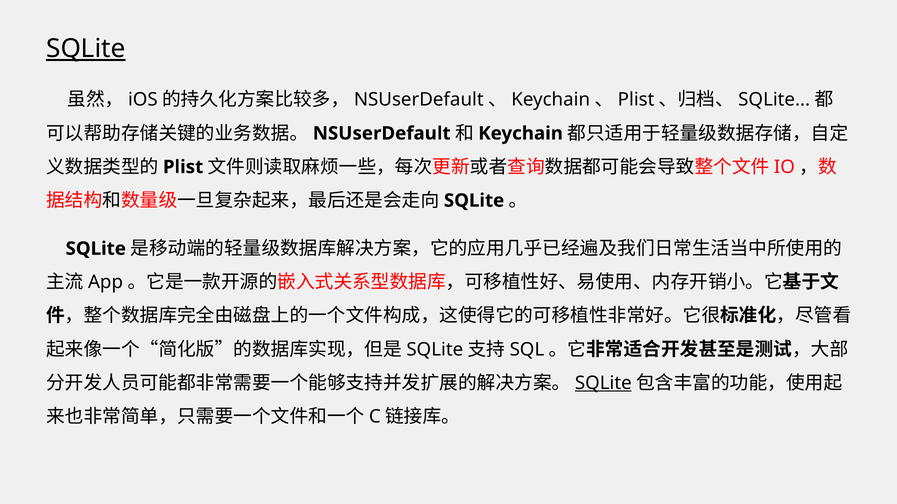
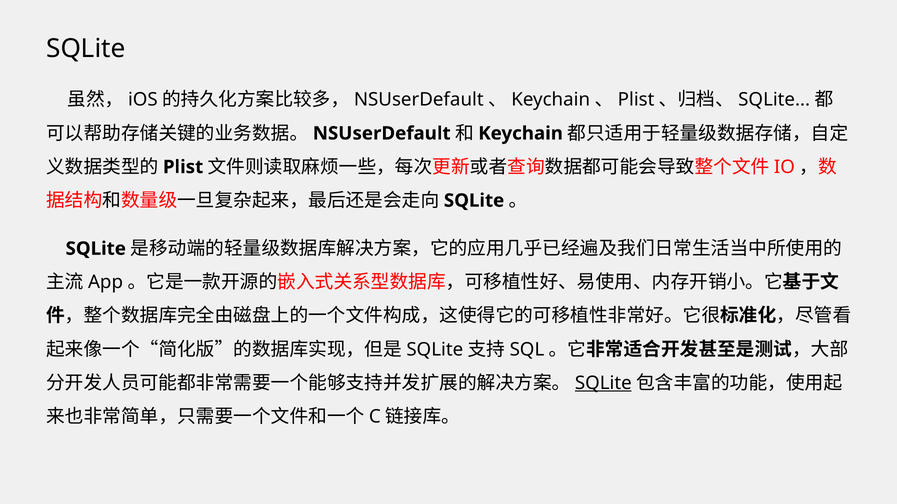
SQLite underline: present -> none (86, 49)
